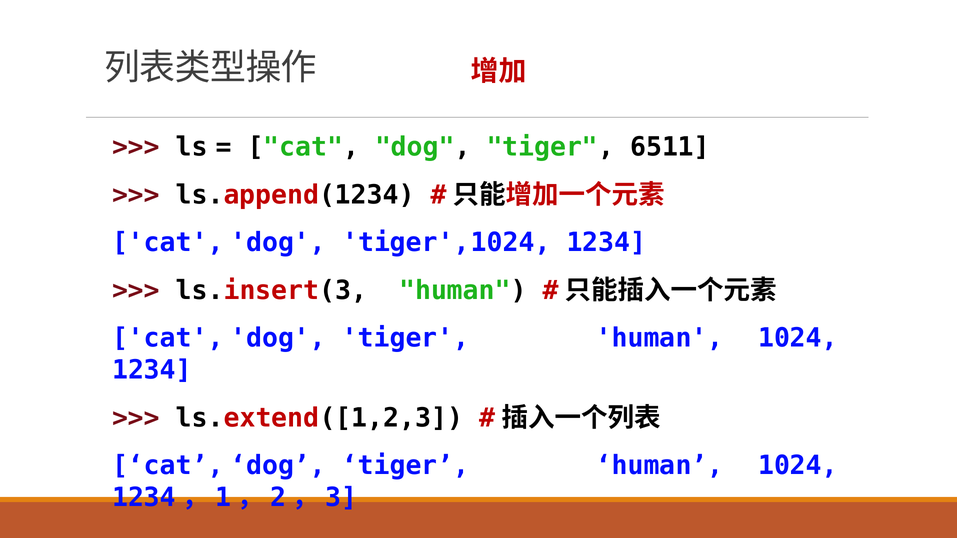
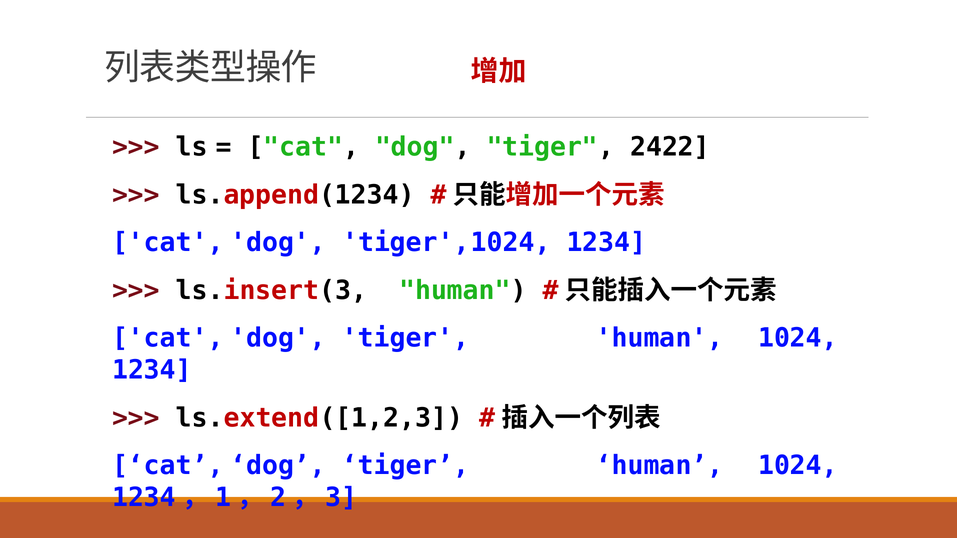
6511: 6511 -> 2422 (670, 147)
